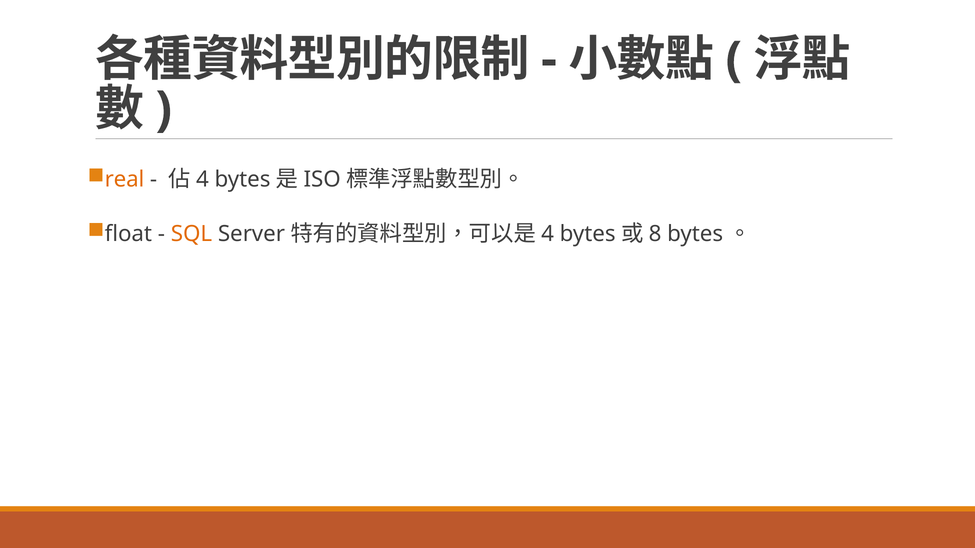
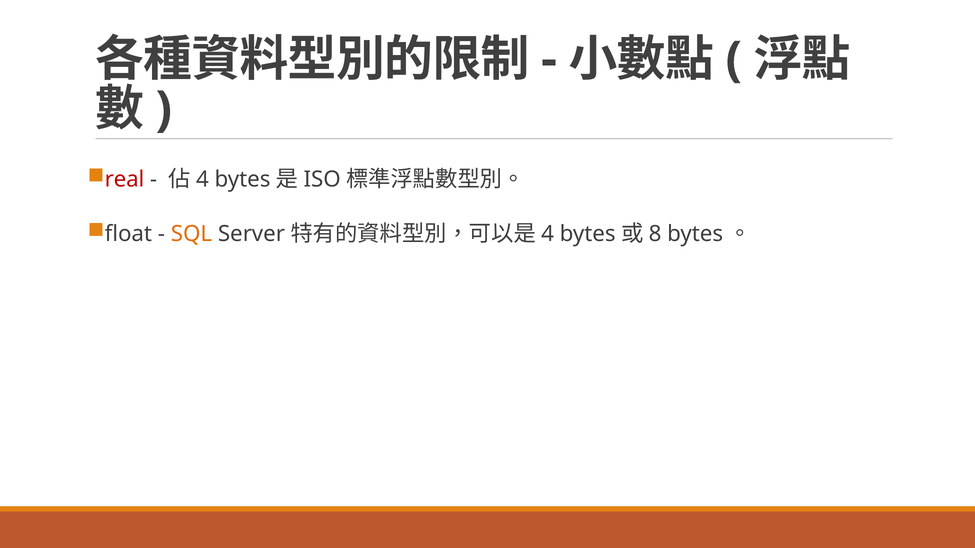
real colour: orange -> red (124, 180)
